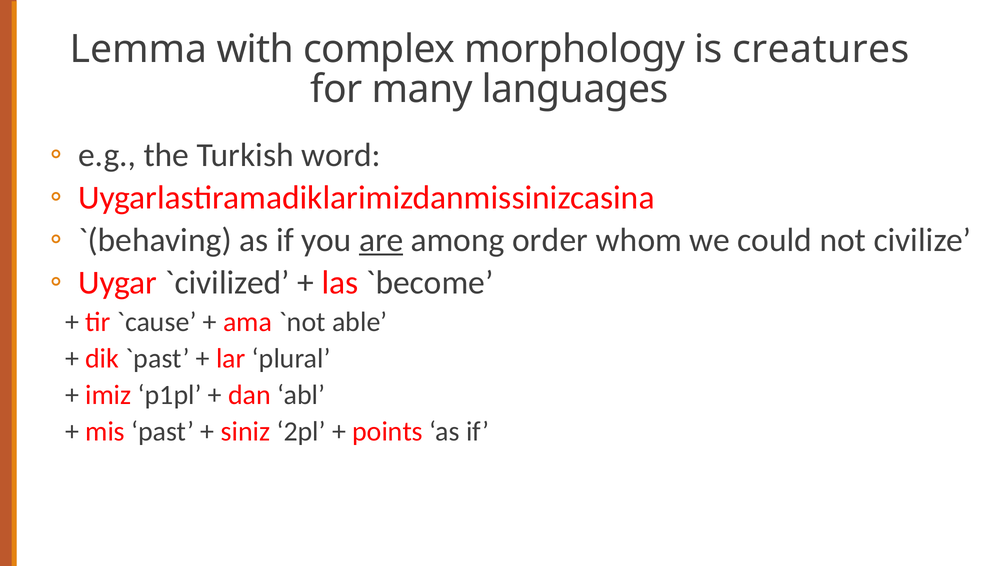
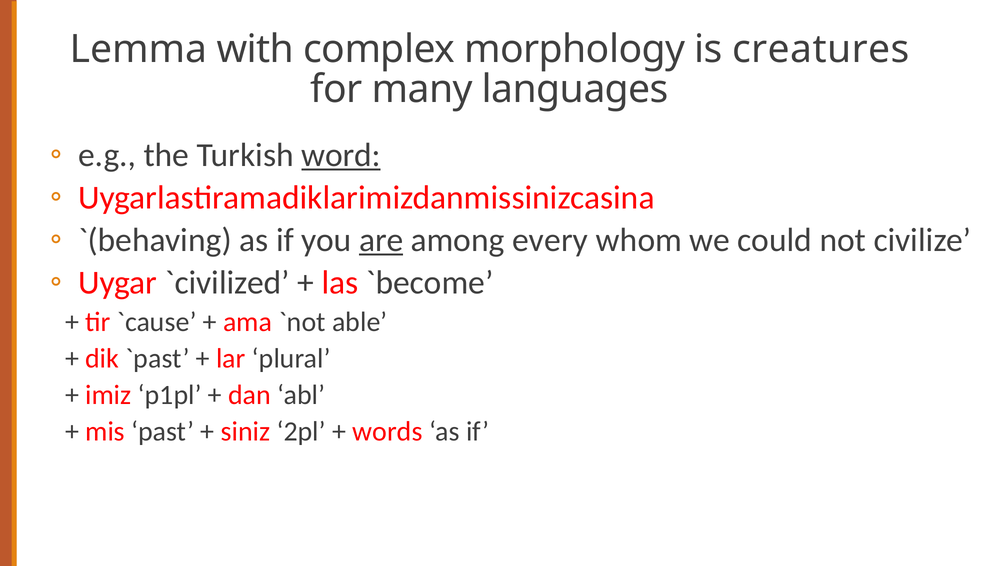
word underline: none -> present (341, 155)
order: order -> every (550, 240)
points: points -> words (388, 432)
